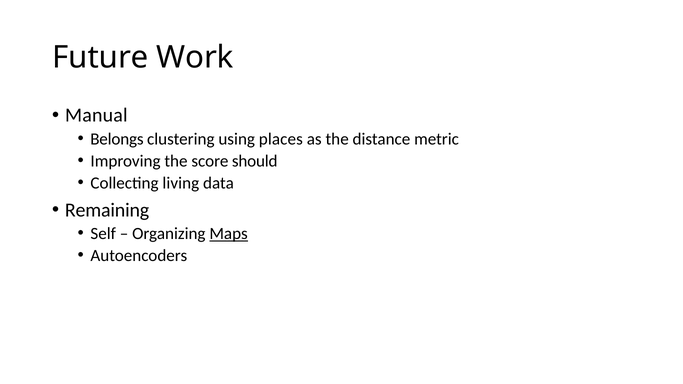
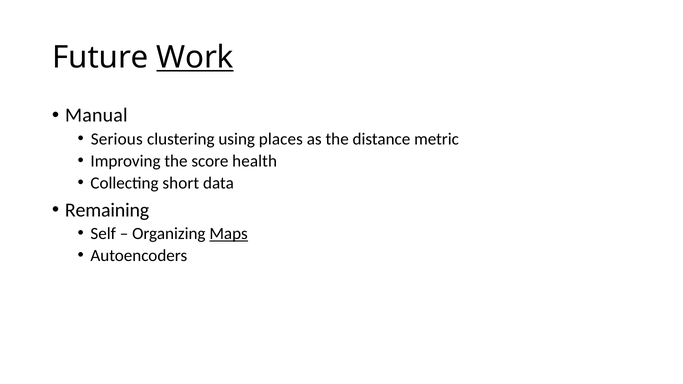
Work underline: none -> present (195, 57)
Belongs: Belongs -> Serious (117, 139)
should: should -> health (255, 161)
living: living -> short (181, 183)
